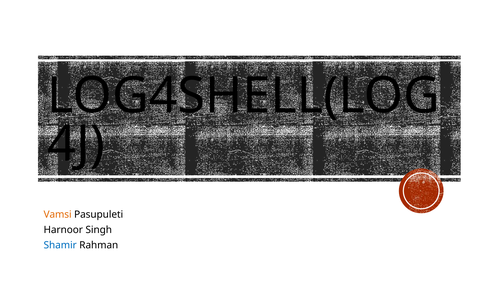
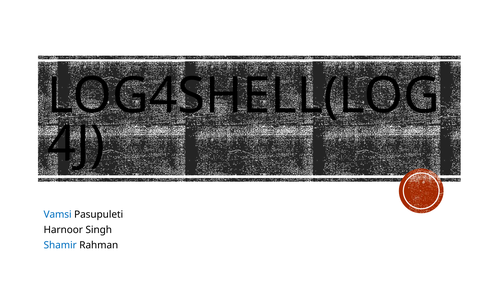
Vamsi colour: orange -> blue (58, 214)
